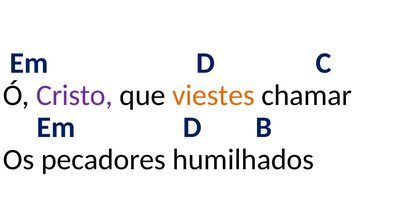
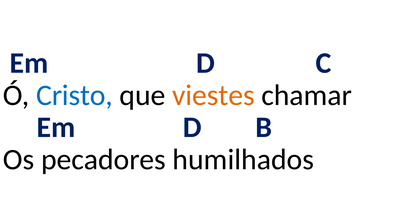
Cristo colour: purple -> blue (74, 95)
